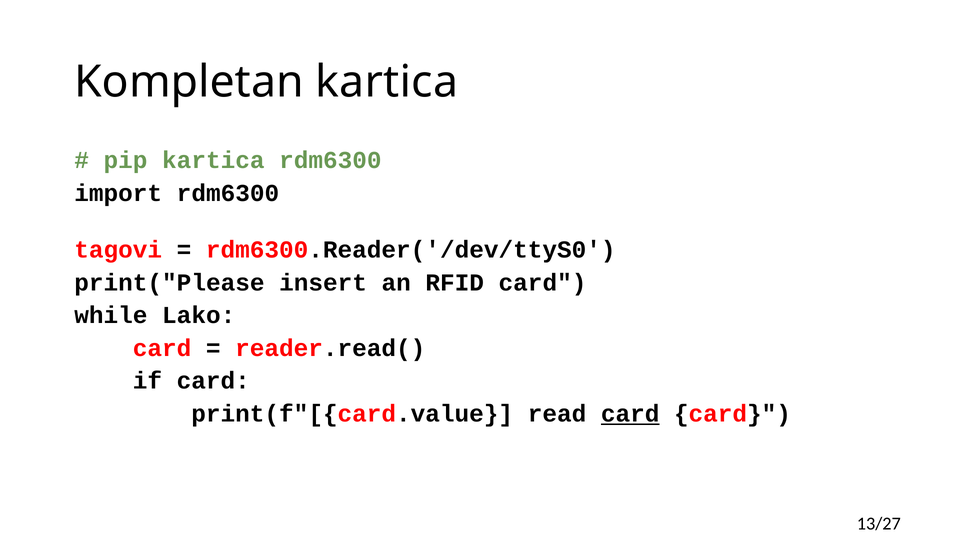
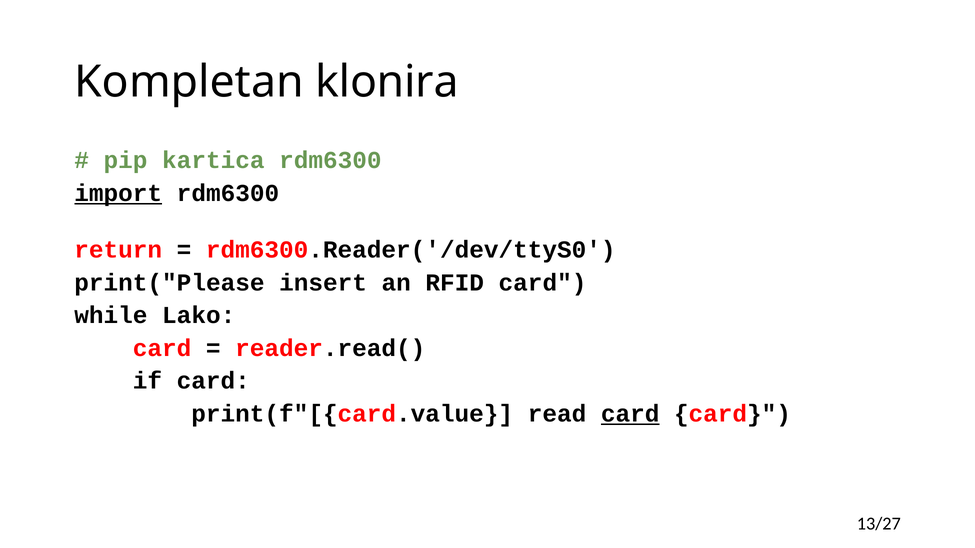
Kompletan kartica: kartica -> klonira (387, 82)
import underline: none -> present (118, 193)
tagovi: tagovi -> return (118, 250)
